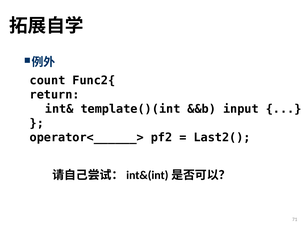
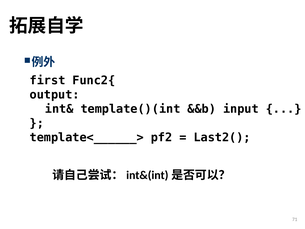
count: count -> first (48, 80)
return: return -> output (55, 95)
operator<______>: operator<______> -> template<______> (87, 137)
